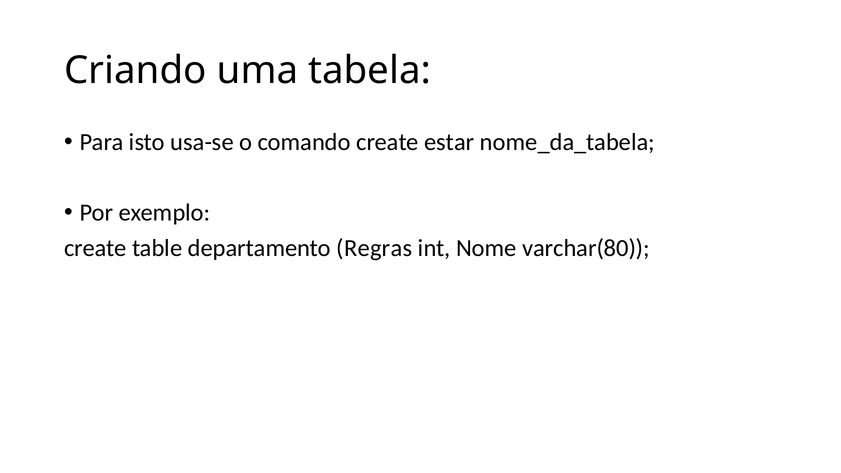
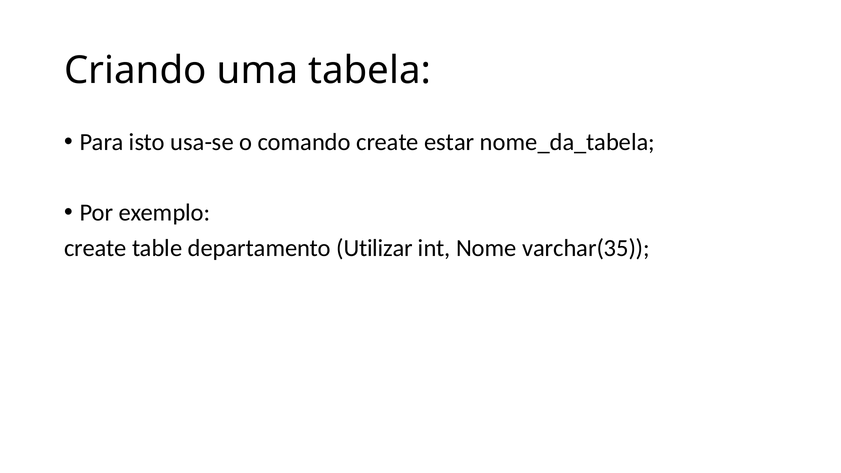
Regras: Regras -> Utilizar (375, 248)
varchar(80: varchar(80 -> varchar(35 (586, 248)
